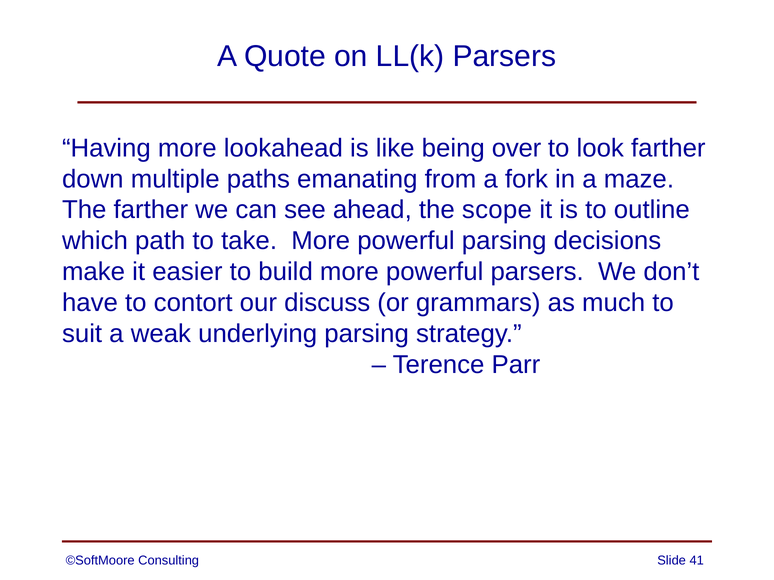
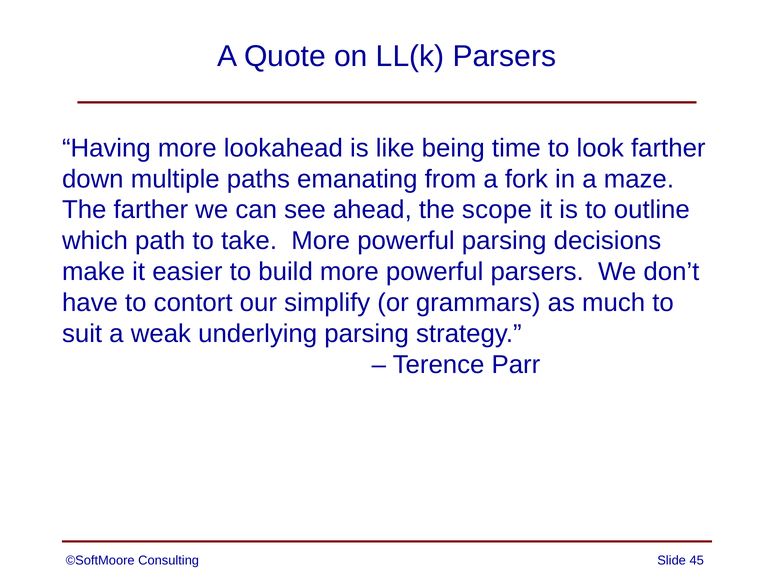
over: over -> time (516, 148)
discuss: discuss -> simplify (327, 303)
41: 41 -> 45 (697, 561)
